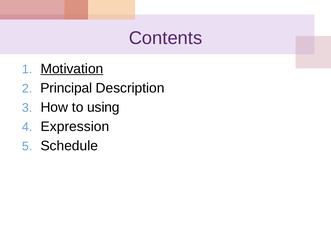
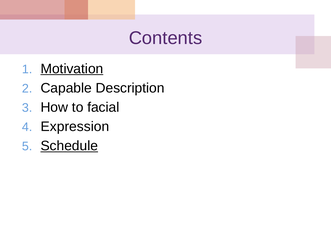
Principal: Principal -> Capable (66, 88)
using: using -> facial (103, 107)
Schedule underline: none -> present (69, 146)
